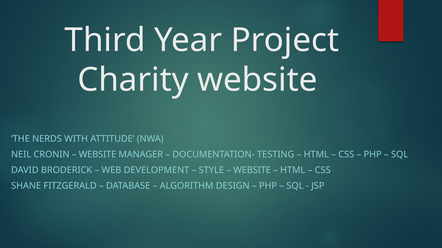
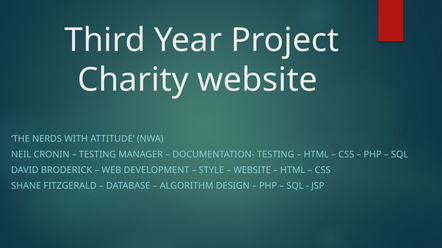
WEBSITE: WEBSITE -> TESTING (97, 155)
